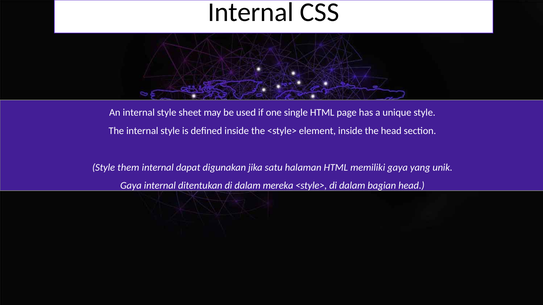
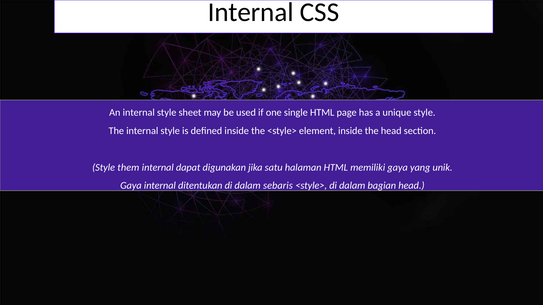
mereka: mereka -> sebaris (278, 186)
